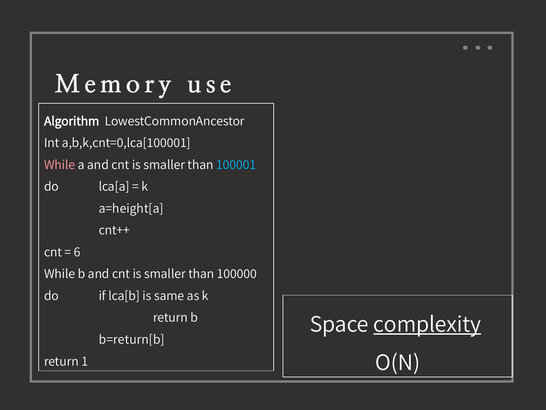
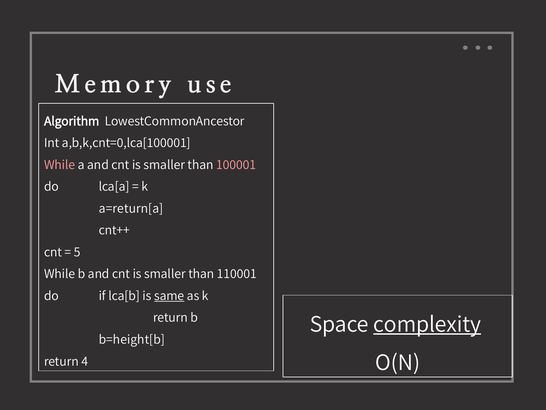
100001 colour: light blue -> pink (236, 165)
a=height[a: a=height[a -> a=return[a (131, 209)
6: 6 -> 5 (77, 252)
100000: 100000 -> 110001 (237, 274)
same underline: none -> present (169, 296)
b=return[b: b=return[b -> b=height[b (132, 339)
1: 1 -> 4 (85, 361)
